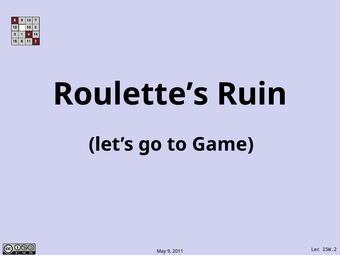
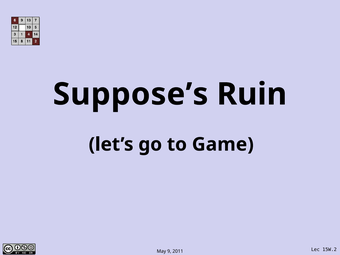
Roulette’s: Roulette’s -> Suppose’s (131, 94)
